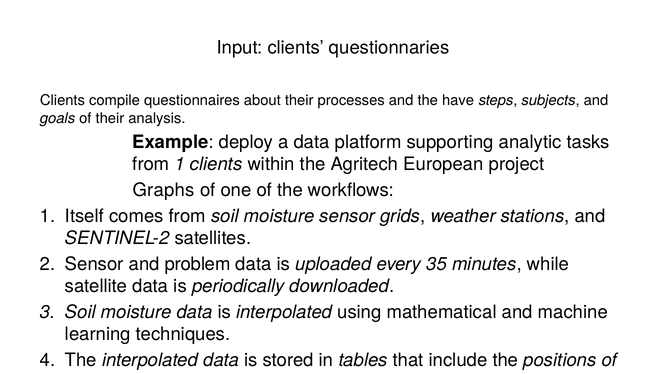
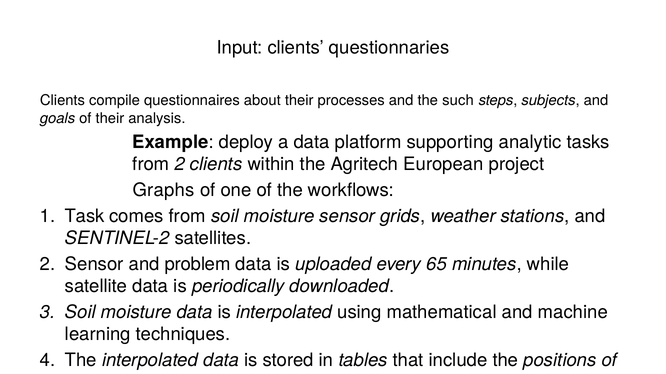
have: have -> such (458, 101)
from 1: 1 -> 2 (180, 165)
Itself: Itself -> Task (85, 216)
35: 35 -> 65 (437, 264)
